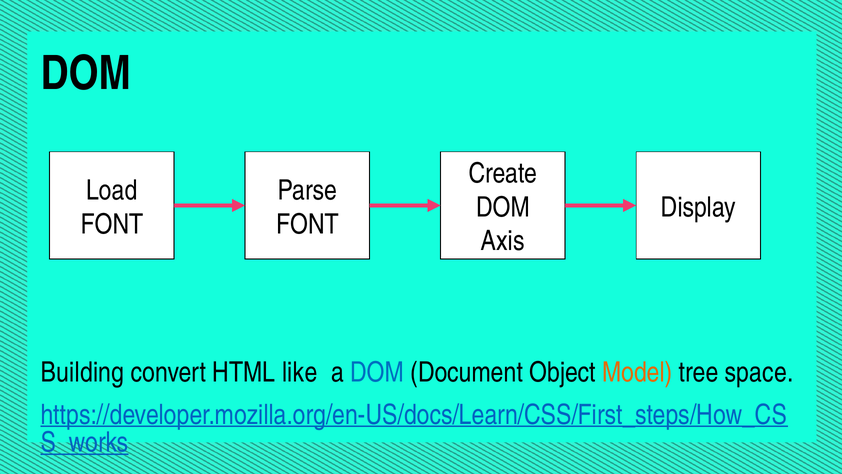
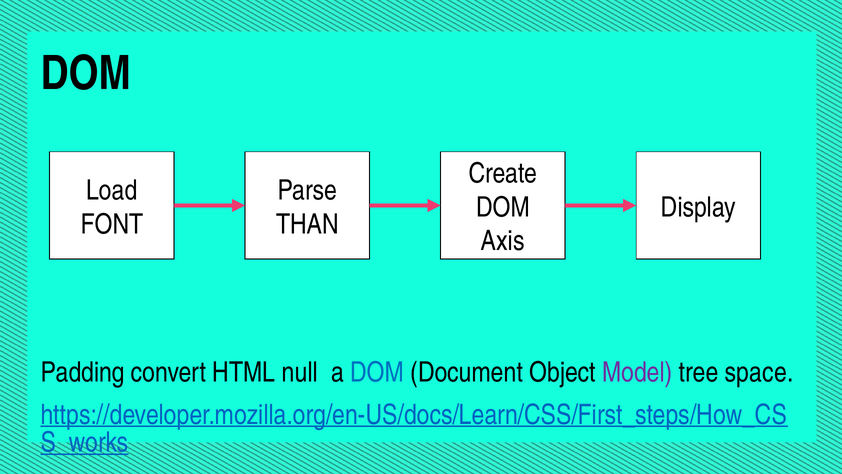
FONT: FONT -> THAN (307, 224)
Building: Building -> Padding (83, 372)
like: like -> null (300, 372)
Model colour: orange -> purple (637, 372)
